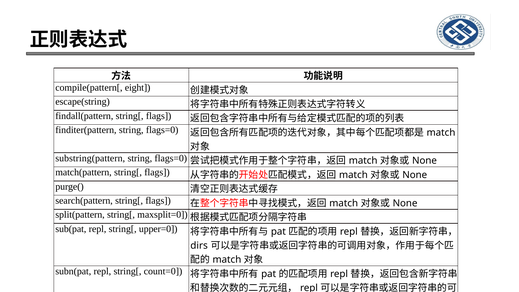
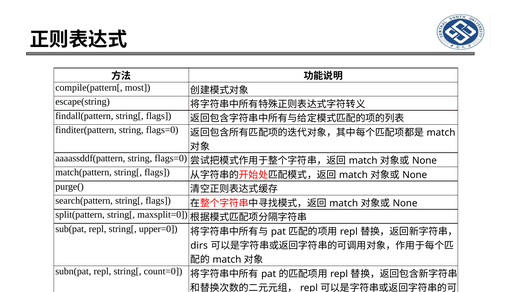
eight: eight -> most (138, 88)
substring(pattern: substring(pattern -> aaaassddf(pattern (90, 158)
